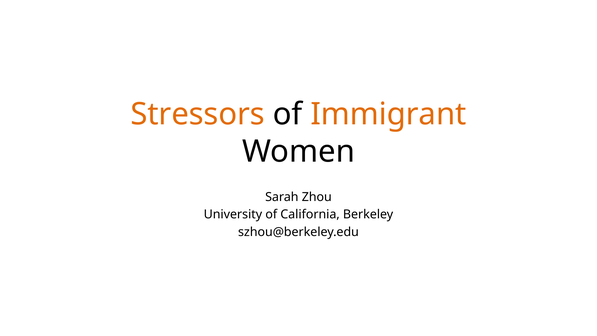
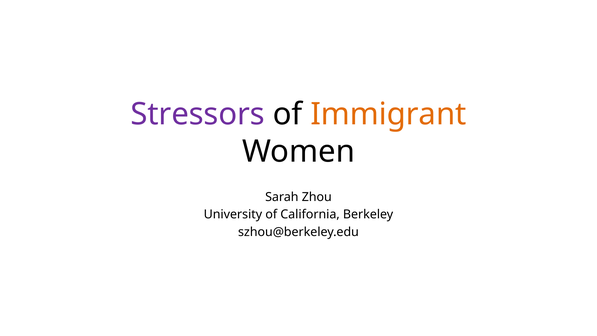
Stressors colour: orange -> purple (198, 114)
